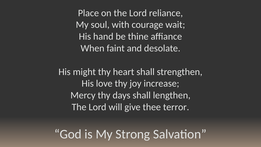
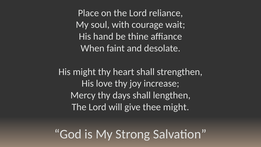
thee terror: terror -> might (176, 107)
